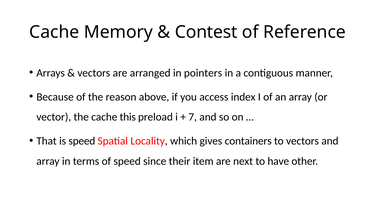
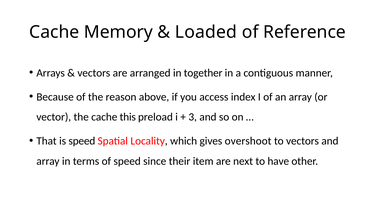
Contest: Contest -> Loaded (206, 32)
pointers: pointers -> together (203, 73)
7: 7 -> 3 (193, 117)
containers: containers -> overshoot (248, 141)
